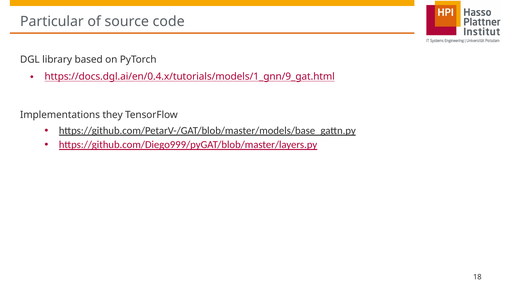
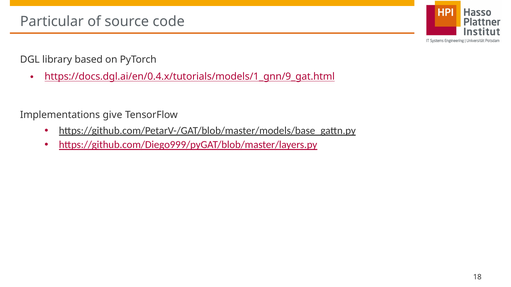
they: they -> give (113, 115)
